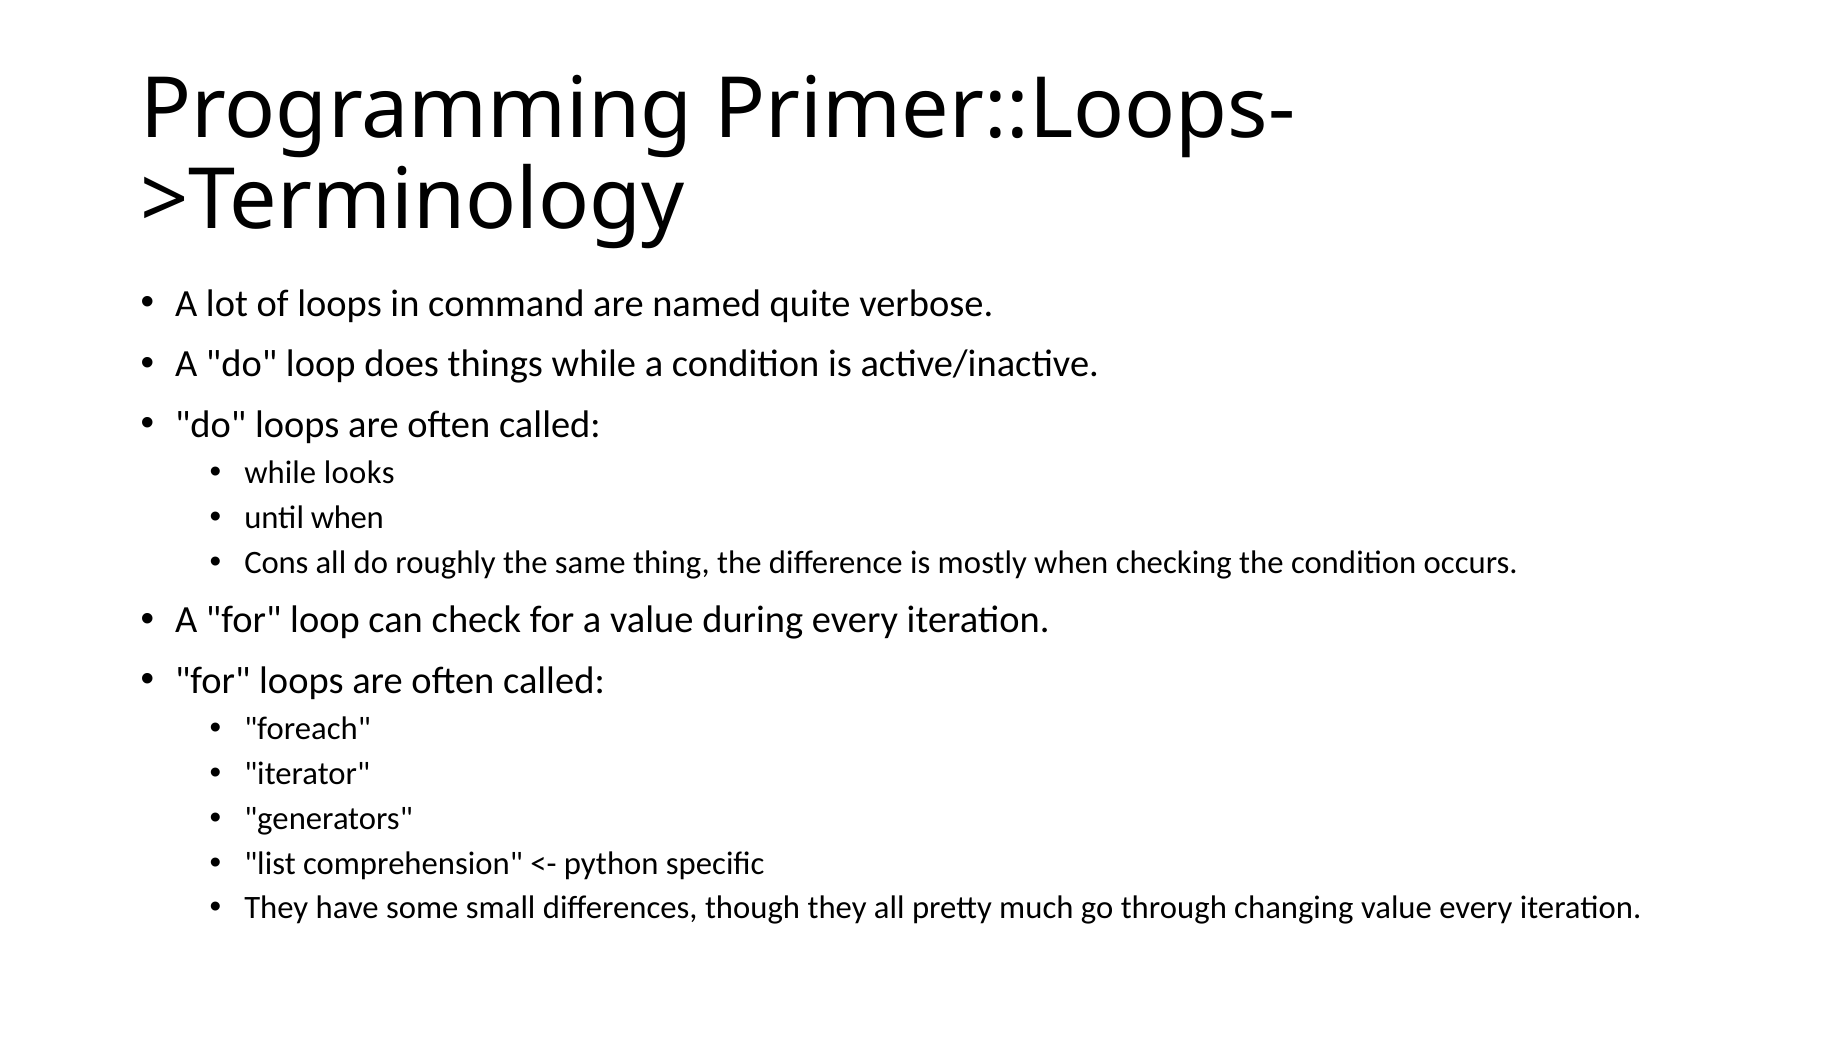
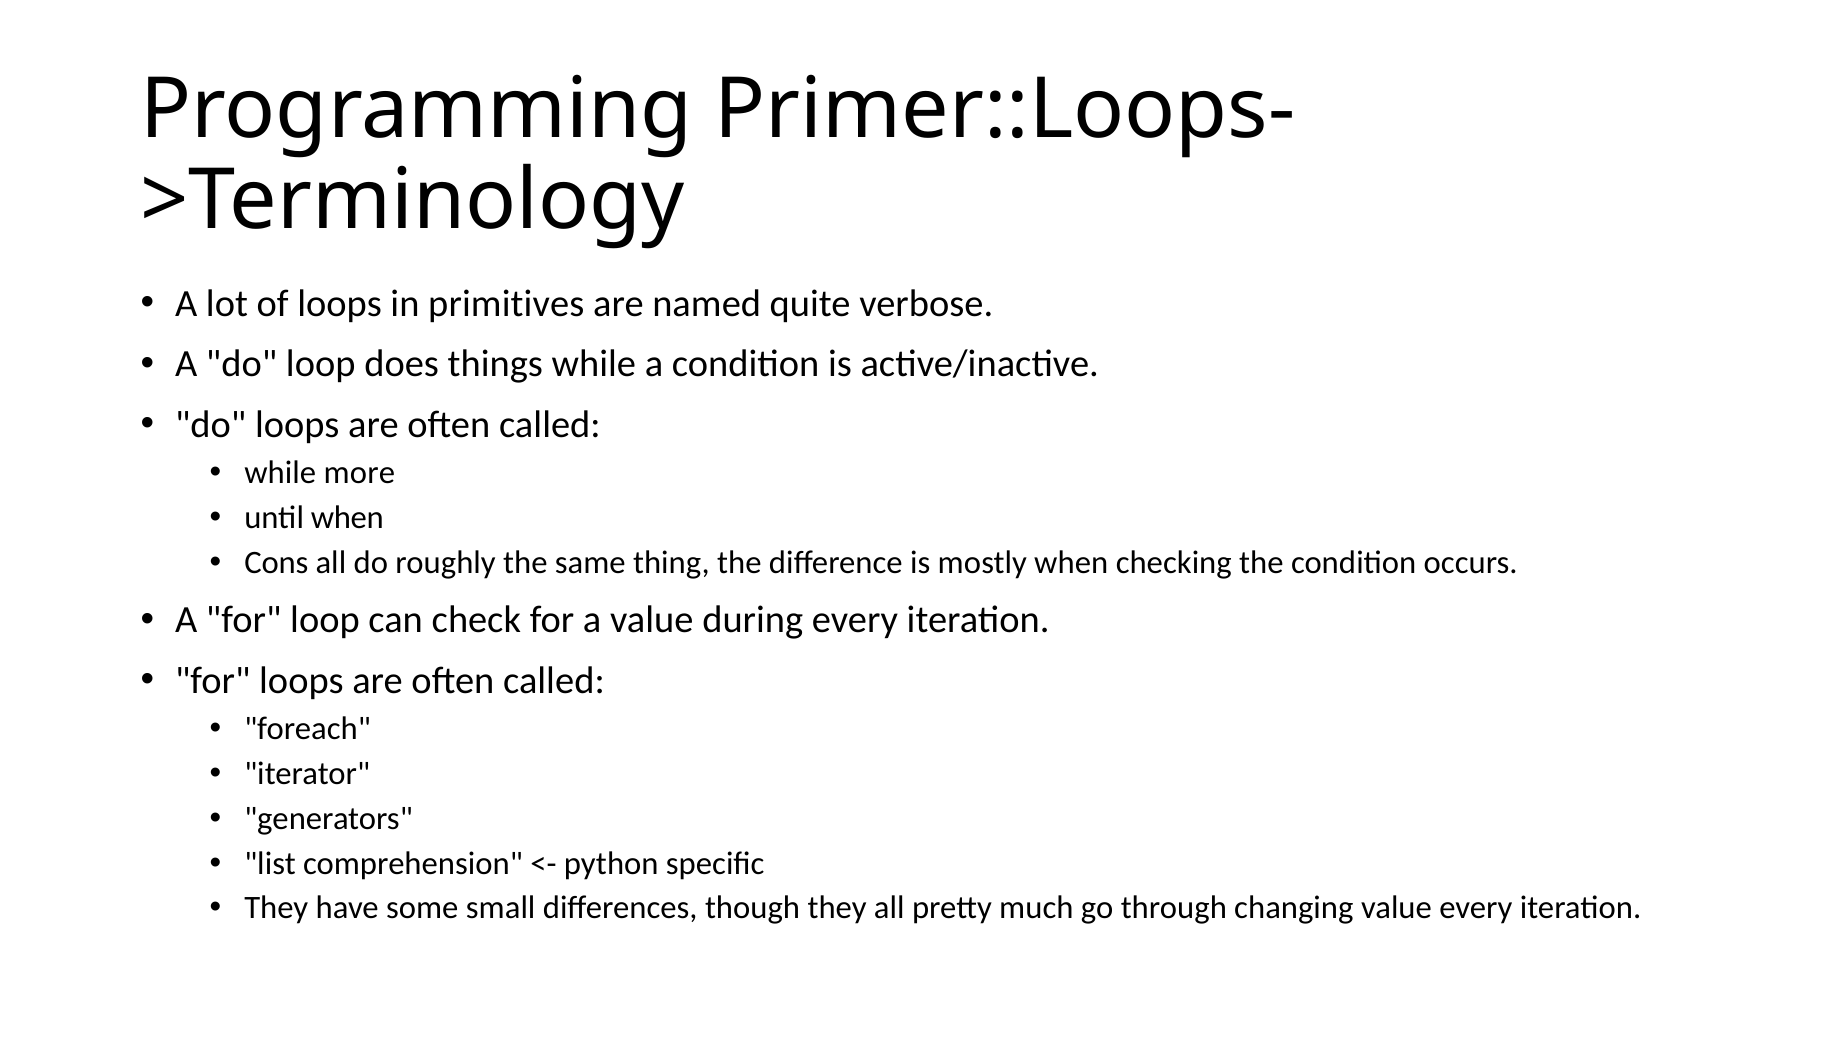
command: command -> primitives (506, 304)
looks: looks -> more (359, 473)
